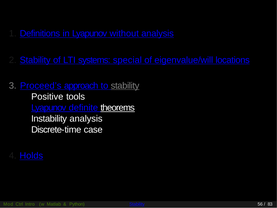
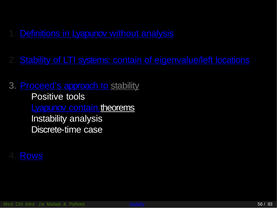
systems special: special -> contain (127, 60)
eigenvalue/will: eigenvalue/will -> eigenvalue/left (184, 60)
Lyapunov definite: definite -> contain (83, 108)
Holds: Holds -> Rows (31, 156)
